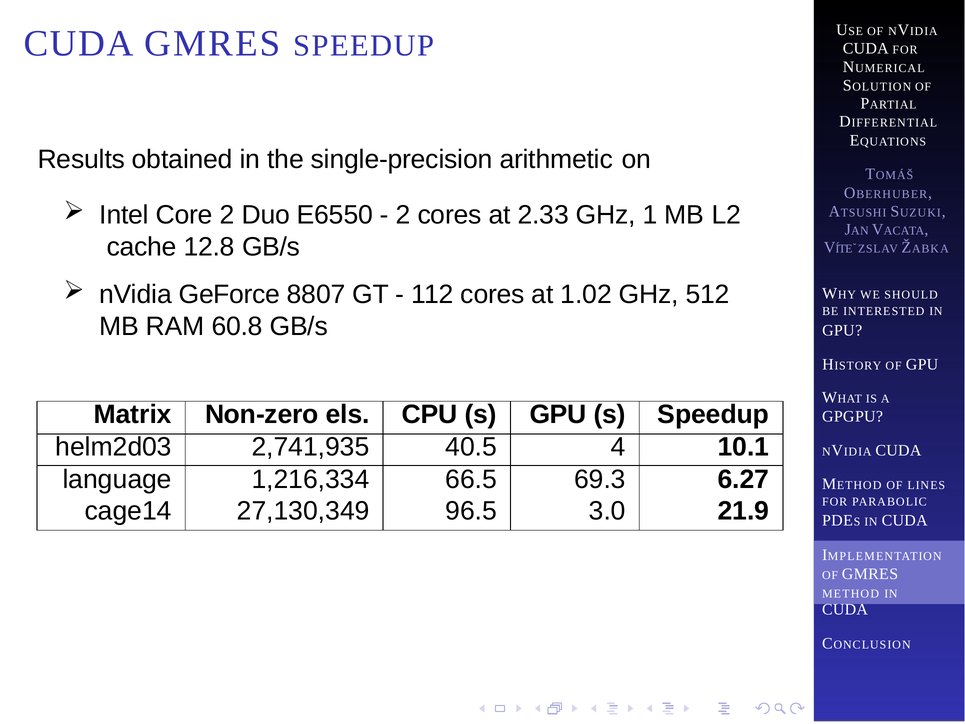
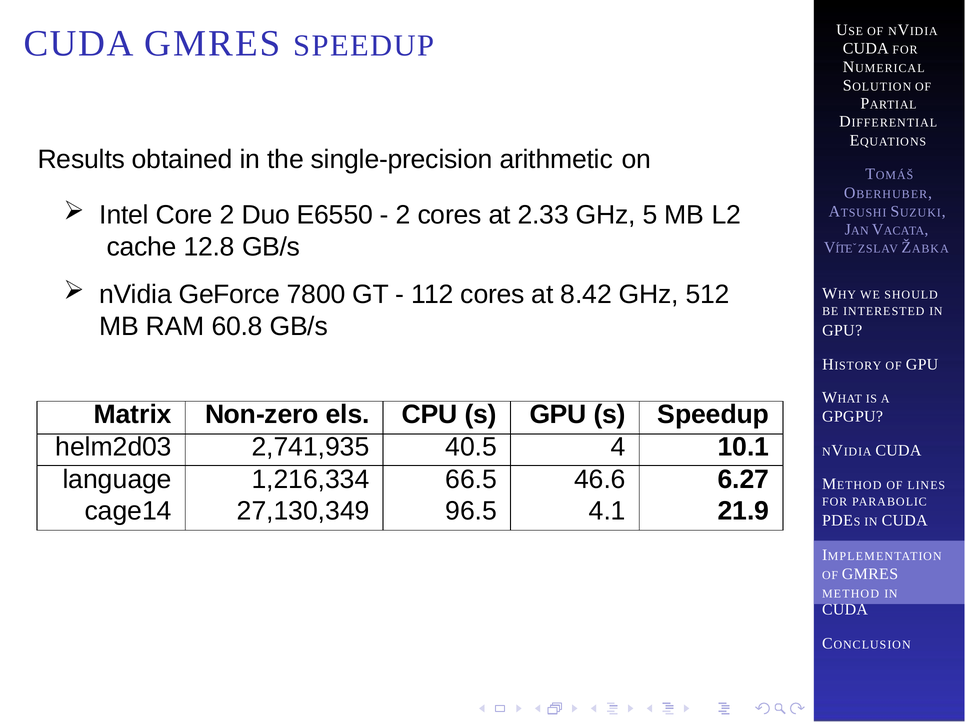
1: 1 -> 5 (650, 215)
8807: 8807 -> 7800 (316, 295)
1.02: 1.02 -> 8.42 (586, 295)
69.3: 69.3 -> 46.6 (600, 480)
3.0: 3.0 -> 4.1 (607, 511)
